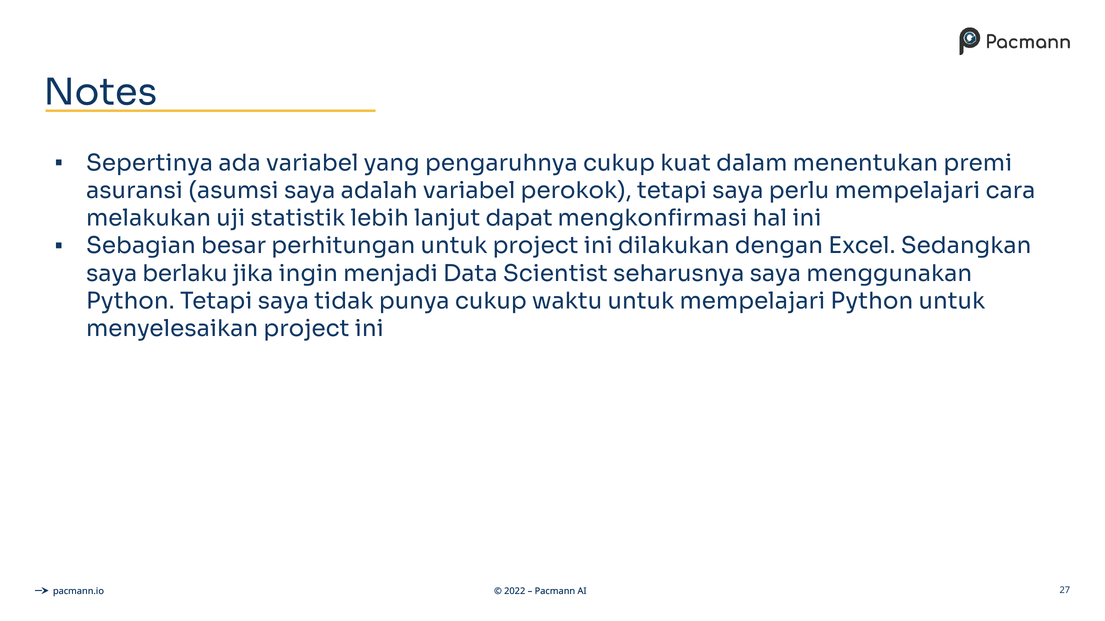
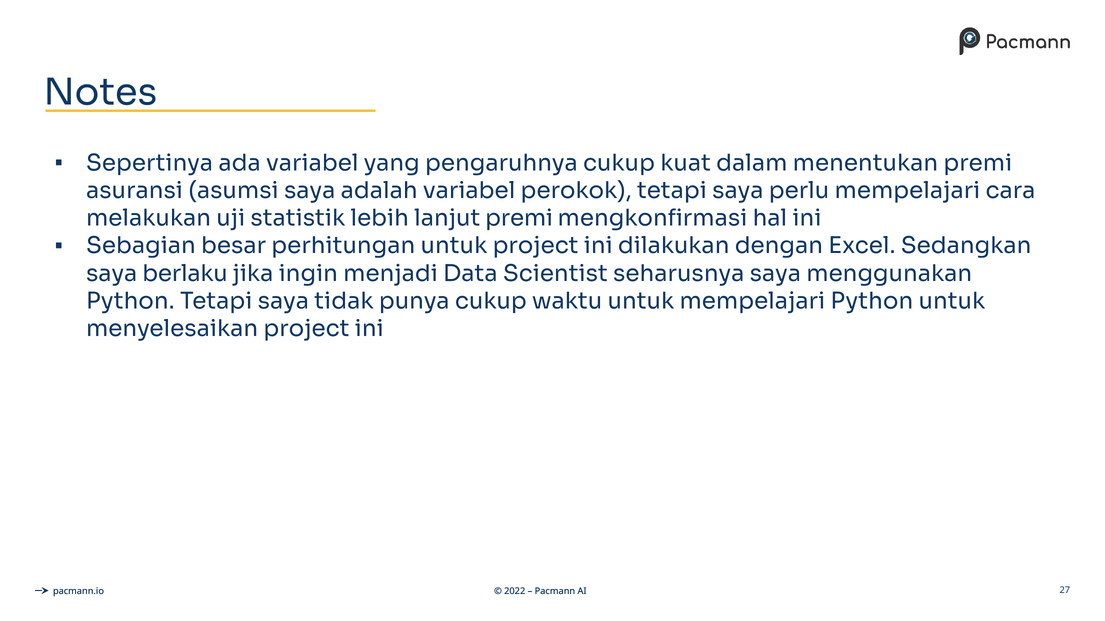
lanjut dapat: dapat -> premi (519, 218)
